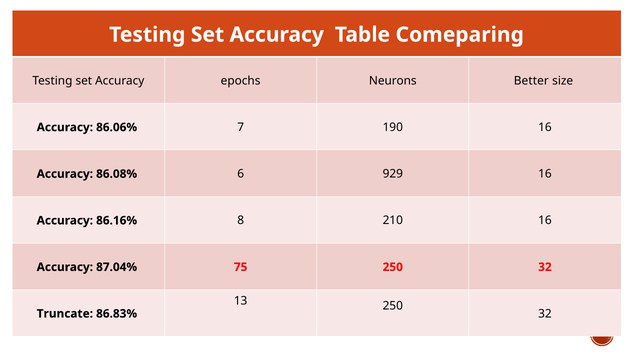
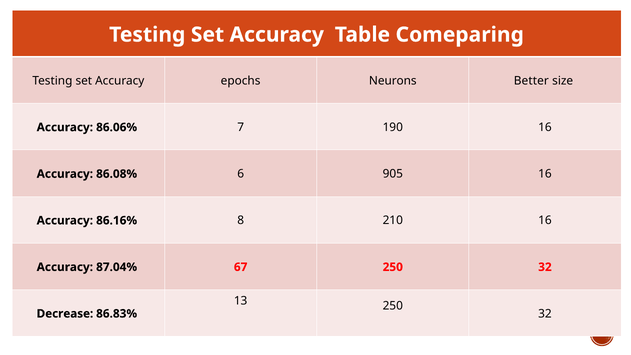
929: 929 -> 905 (393, 174)
75: 75 -> 67 (241, 267)
Truncate: Truncate -> Decrease (65, 314)
